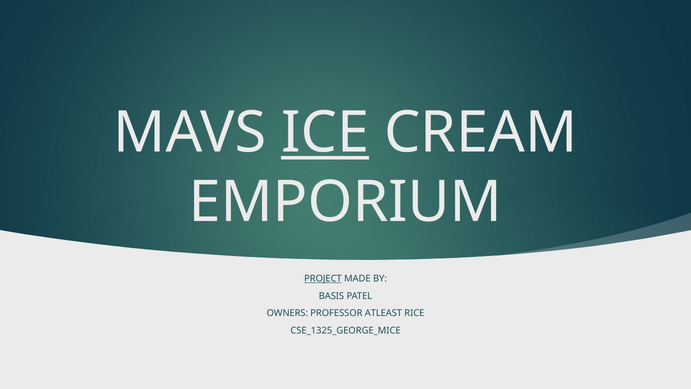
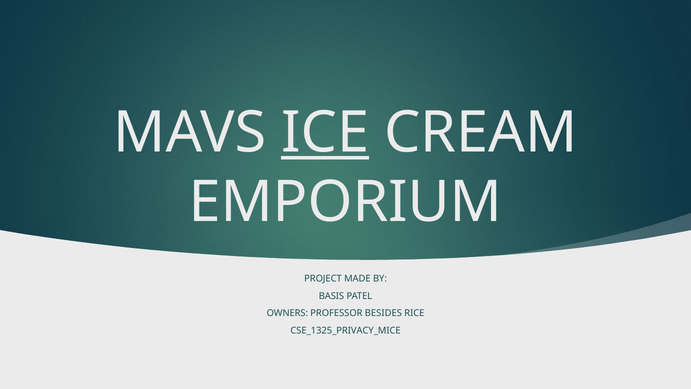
PROJECT underline: present -> none (323, 278)
ATLEAST: ATLEAST -> BESIDES (383, 313)
CSE_1325_GEORGE_MICE: CSE_1325_GEORGE_MICE -> CSE_1325_PRIVACY_MICE (346, 330)
